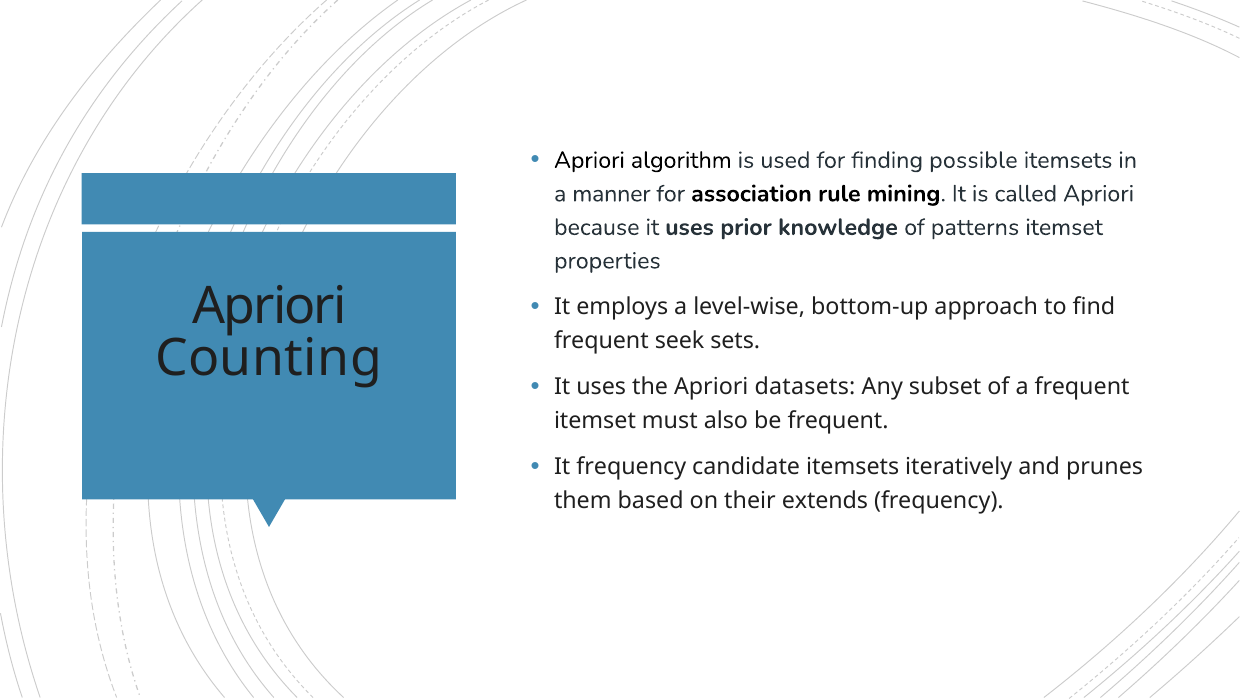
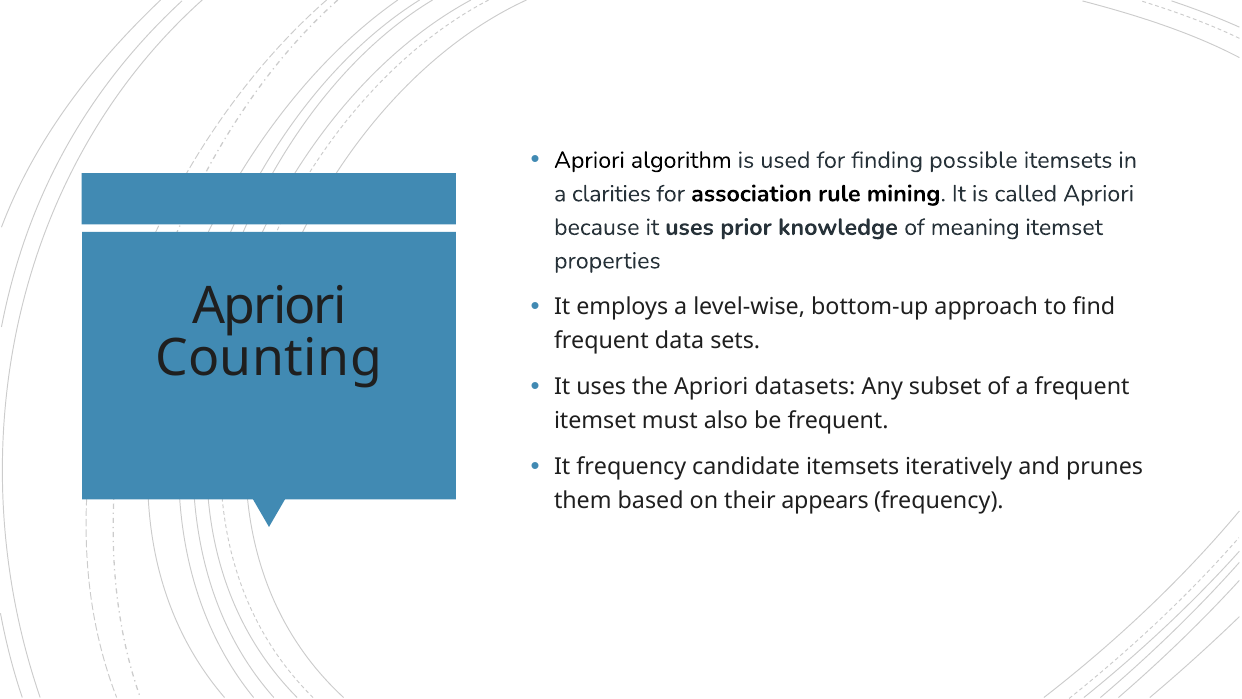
manner: manner -> clarities (611, 194)
patterns: patterns -> meaning (975, 227)
seek: seek -> data (679, 341)
extends: extends -> appears (825, 501)
